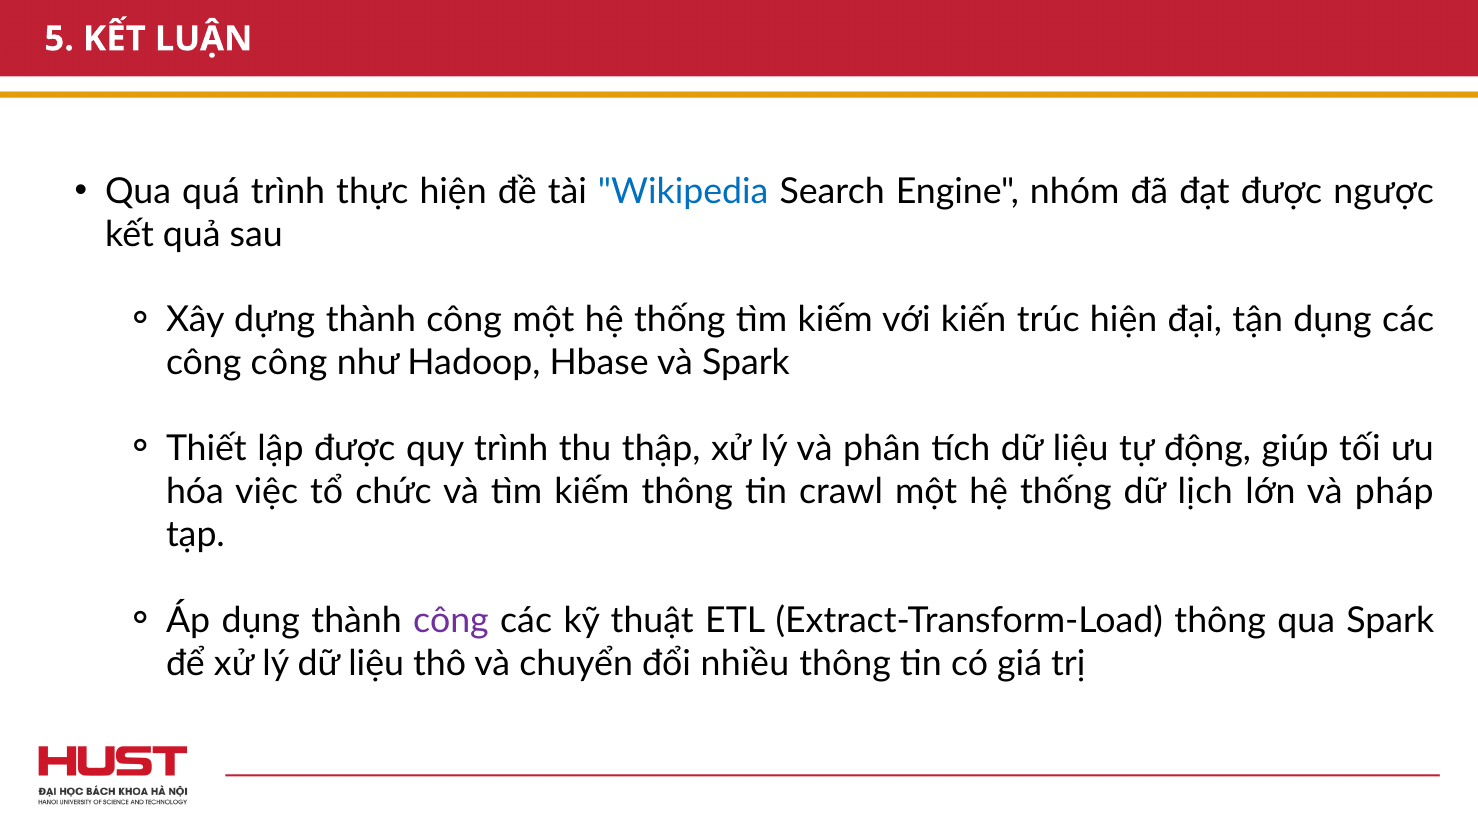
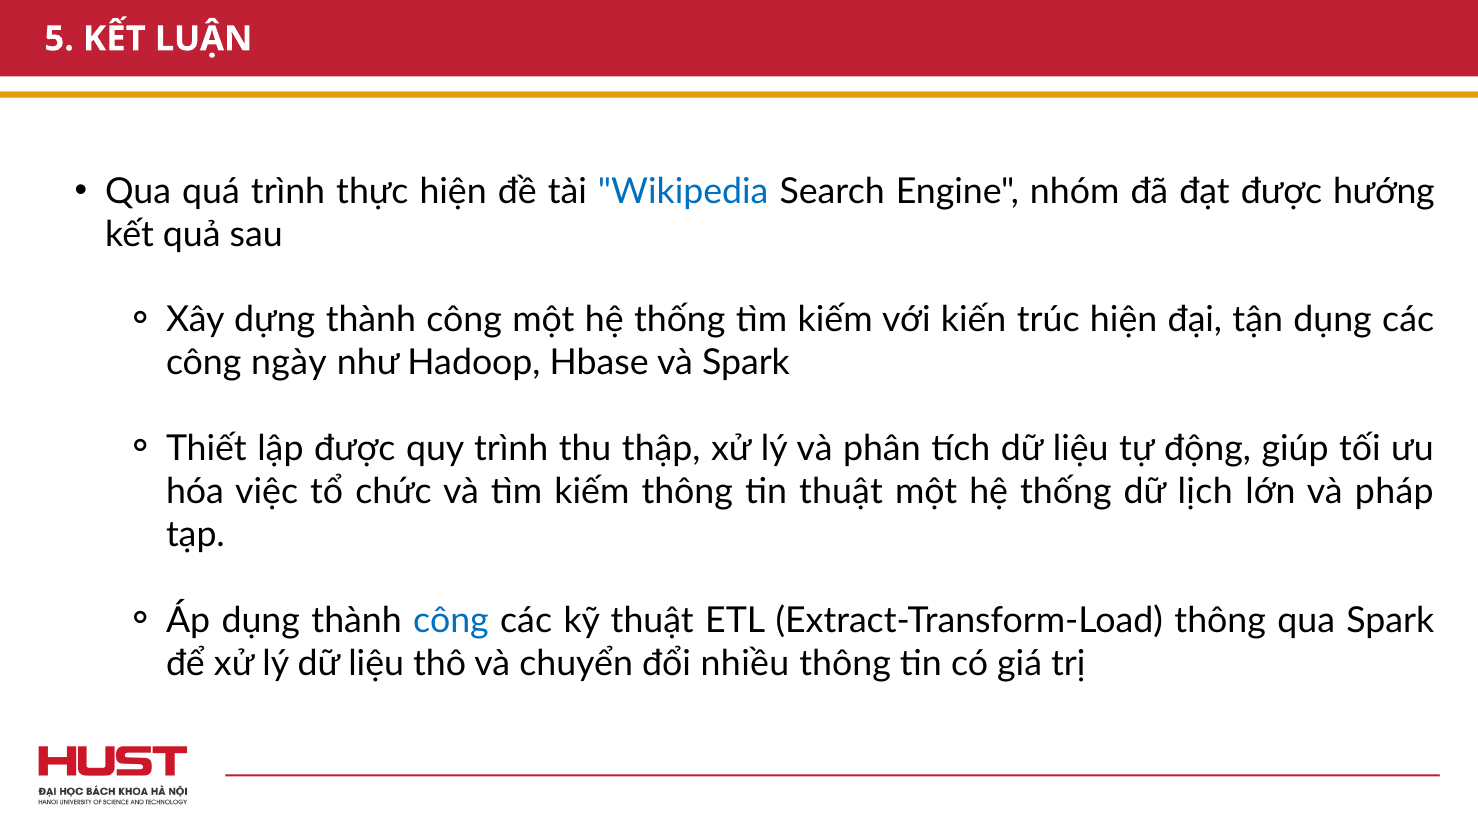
ngược: ngược -> hướng (1384, 192)
công công: công -> ngày (289, 363)
tin crawl: crawl -> thuật (841, 492)
công colour: purple -> blue (451, 621)
